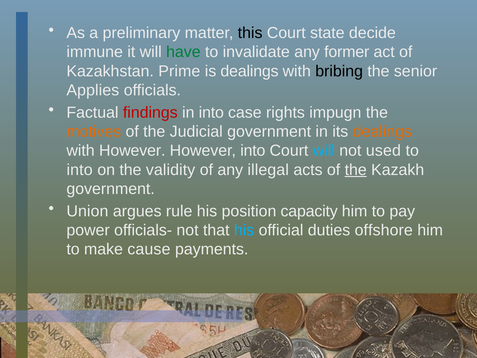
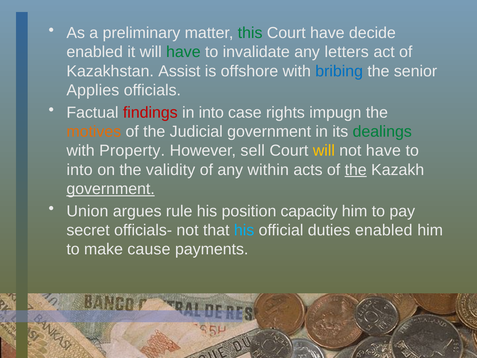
this colour: black -> green (250, 33)
Court state: state -> have (327, 33)
immune: immune -> enabled (95, 52)
former: former -> letters (347, 52)
Prime: Prime -> Assist (179, 71)
is dealings: dealings -> offshore (249, 71)
bribing colour: black -> blue (339, 71)
dealings colour: orange -> green (382, 132)
with However: However -> Property (132, 151)
However into: into -> sell (253, 151)
will colour: light blue -> yellow (324, 151)
not used: used -> have (383, 151)
illegal: illegal -> within (268, 170)
government underline: none -> present (111, 189)
power: power -> secret (88, 230)
duties offshore: offshore -> enabled (384, 230)
